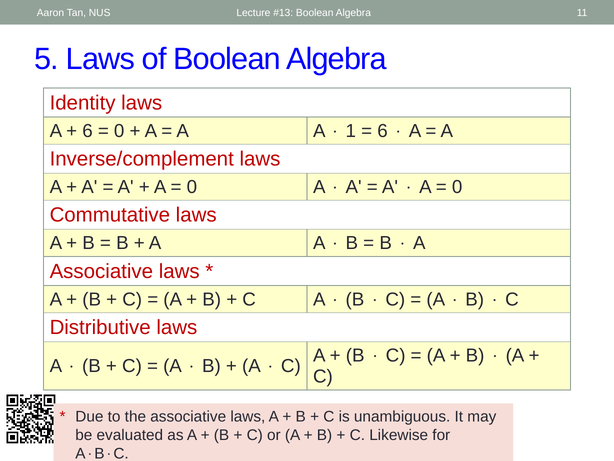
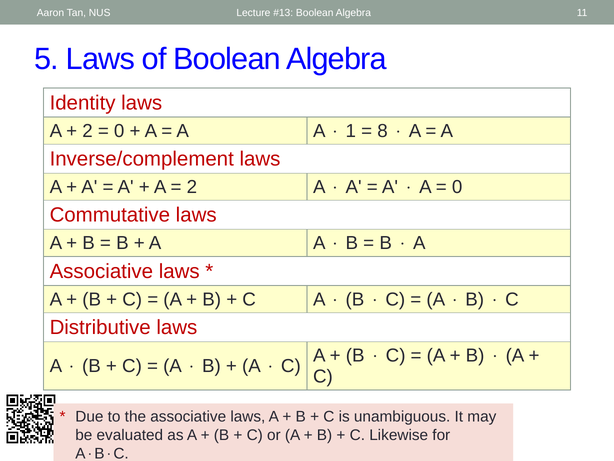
6: 6 -> 2 (88, 131)
6: 6 -> 8 (383, 131)
0: 0 -> 2 (192, 187)
